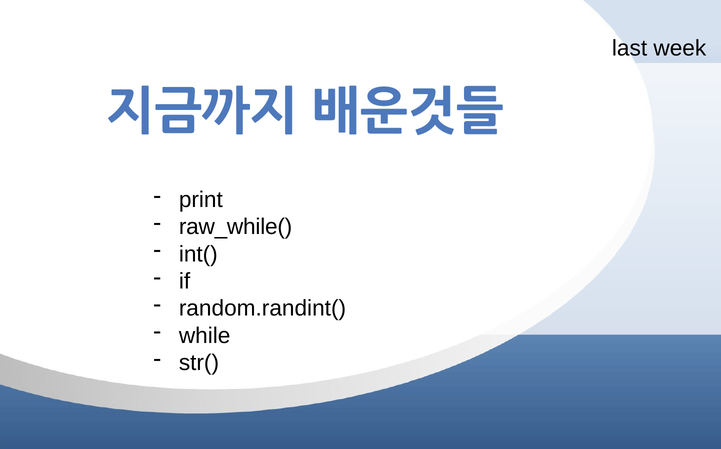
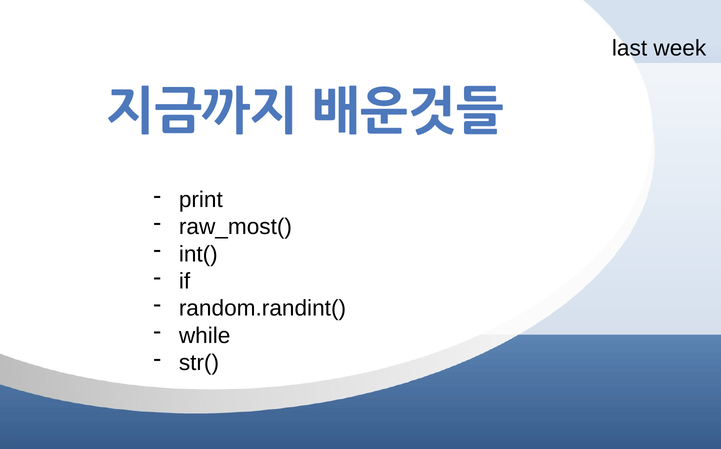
raw_while(: raw_while( -> raw_most( (235, 227)
